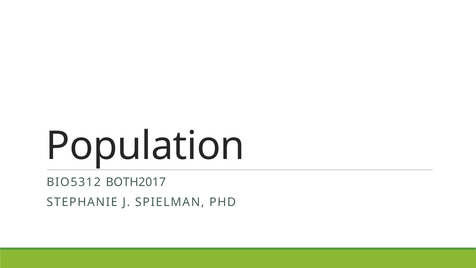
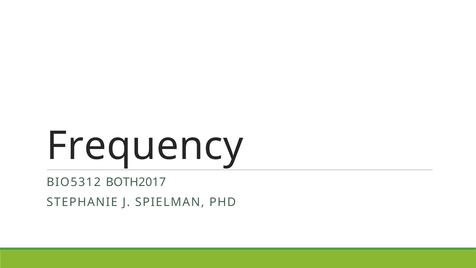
Population: Population -> Frequency (145, 146)
